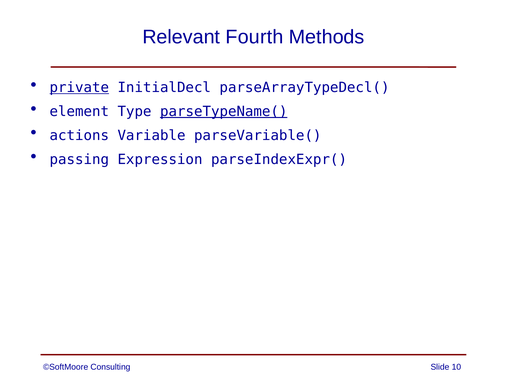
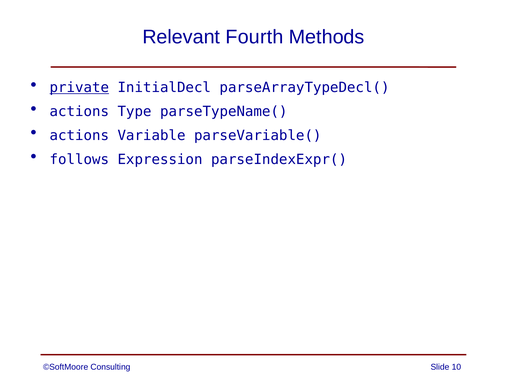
element: element -> actions (79, 112)
parseTypeName( underline: present -> none (224, 112)
passing: passing -> follows (79, 159)
